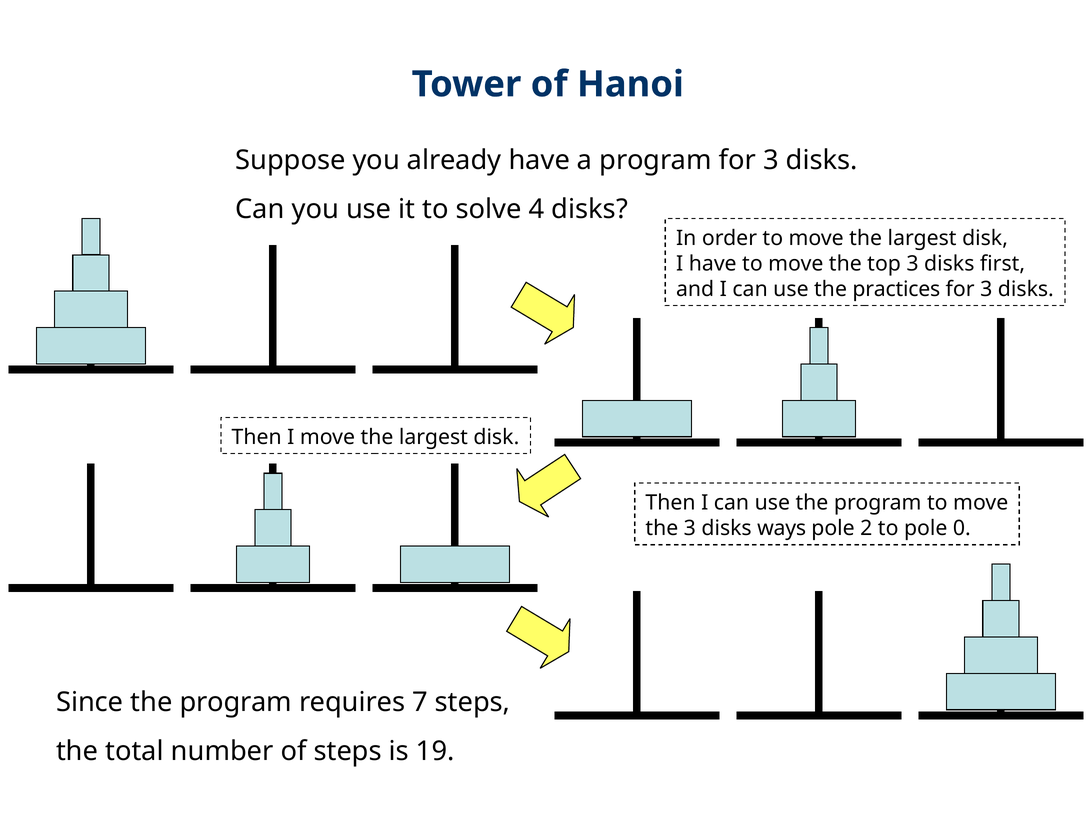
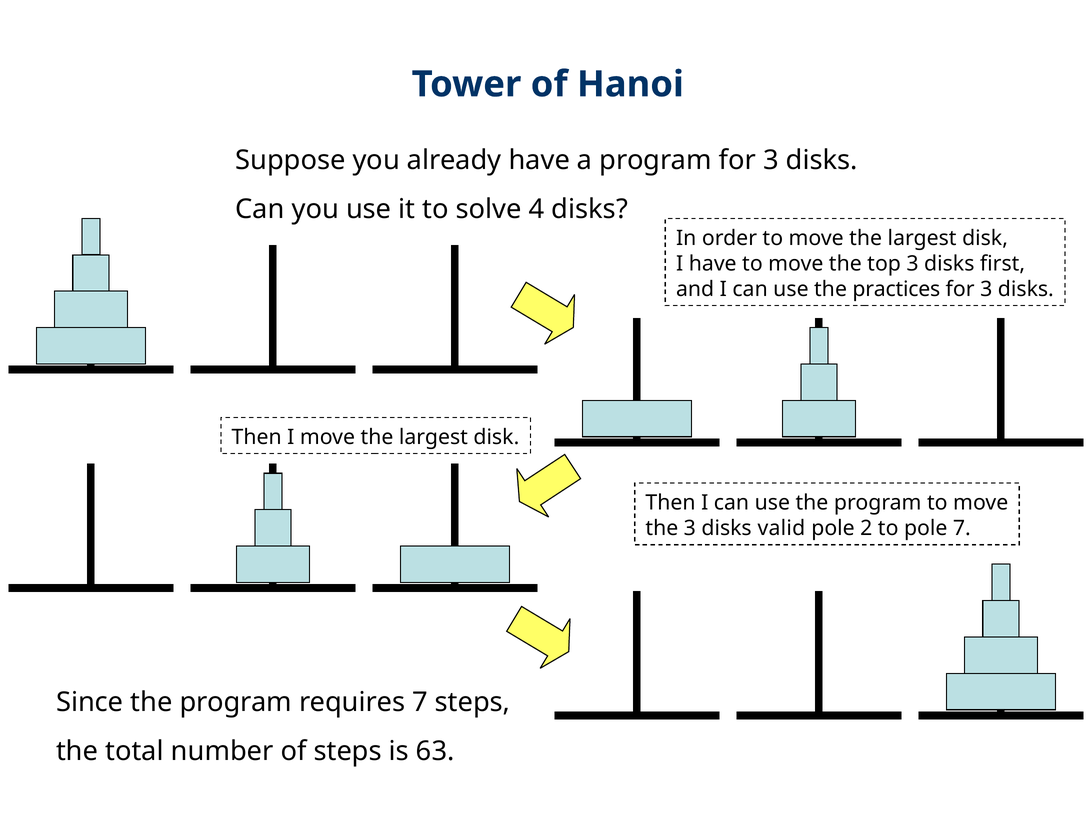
ways: ways -> valid (781, 528)
pole 0: 0 -> 7 (962, 528)
19: 19 -> 63 (435, 751)
